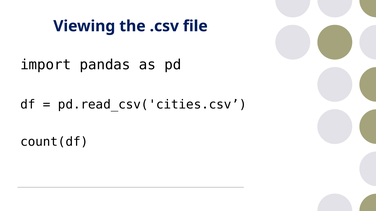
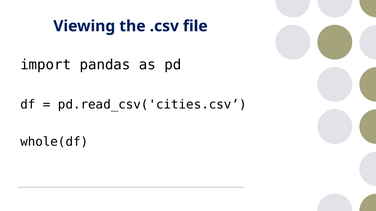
count(df: count(df -> whole(df (54, 142)
